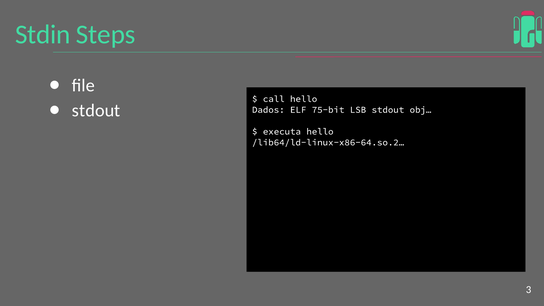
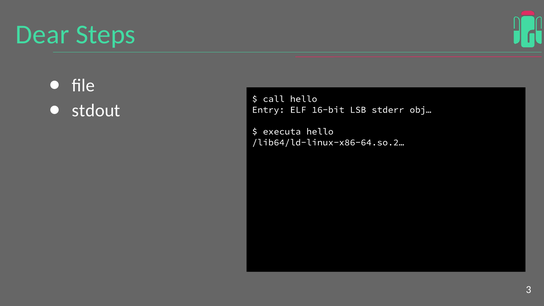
Stdin: Stdin -> Dear (42, 35)
Dados: Dados -> Entry (268, 110)
75-bit: 75-bit -> 16-bit (328, 110)
LSB stdout: stdout -> stderr (388, 110)
